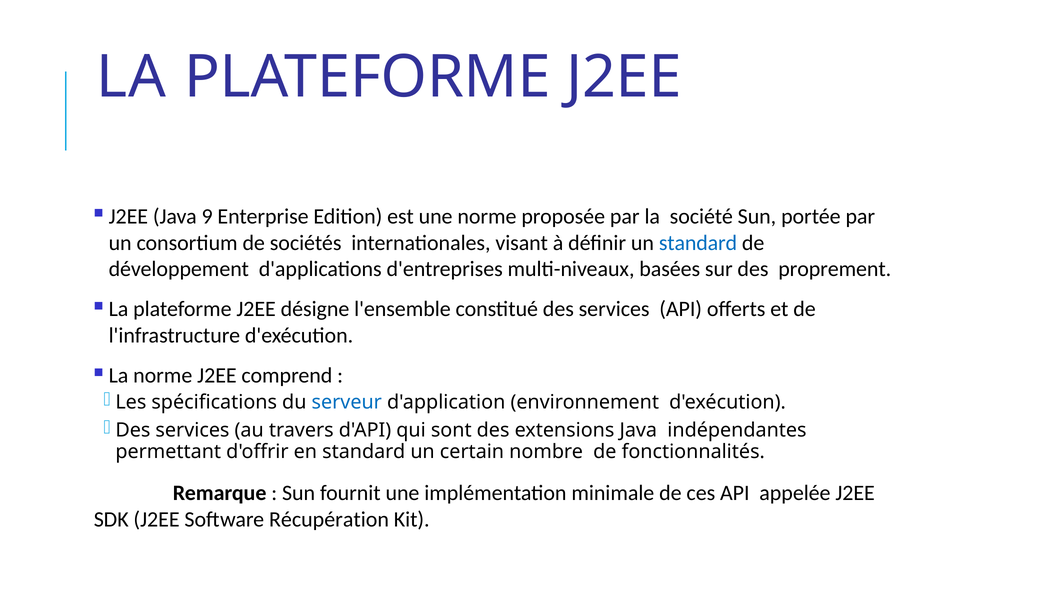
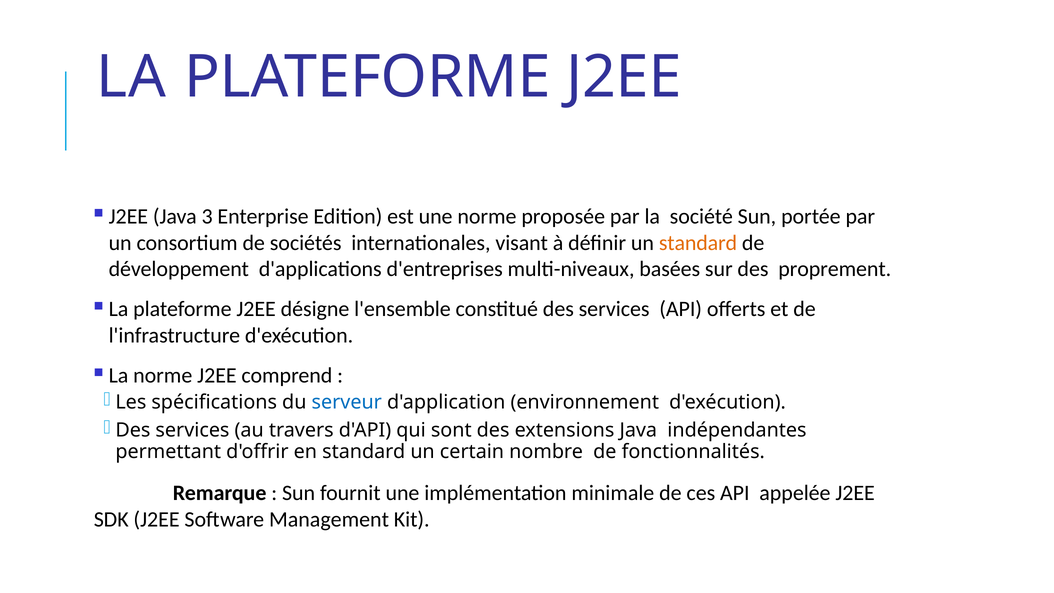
9: 9 -> 3 (207, 216)
standard colour: blue -> orange (698, 243)
Récupération: Récupération -> Management (329, 519)
